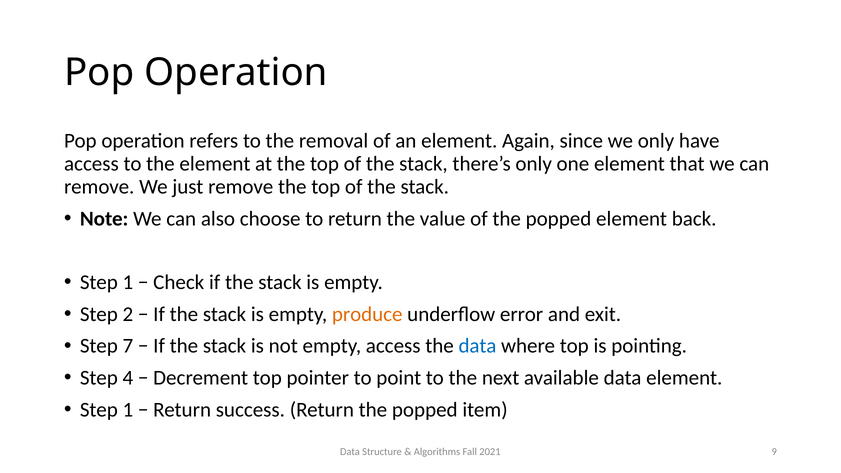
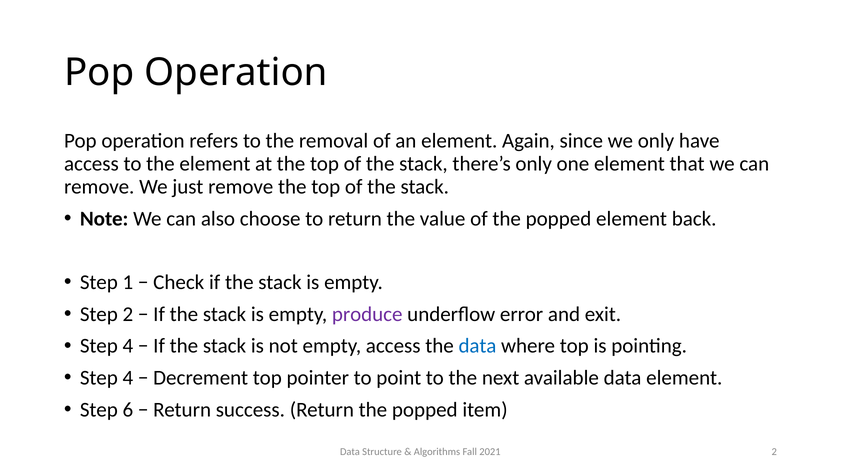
produce colour: orange -> purple (367, 314)
7: 7 -> 4 (128, 346)
1: 1 -> 6 (128, 410)
2021 9: 9 -> 2 (774, 452)
